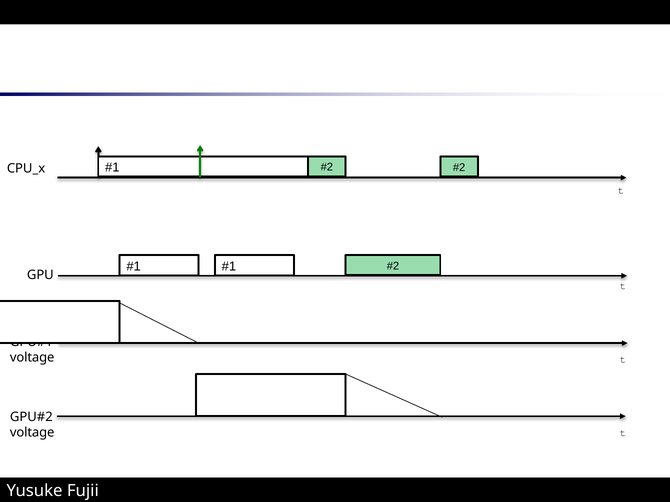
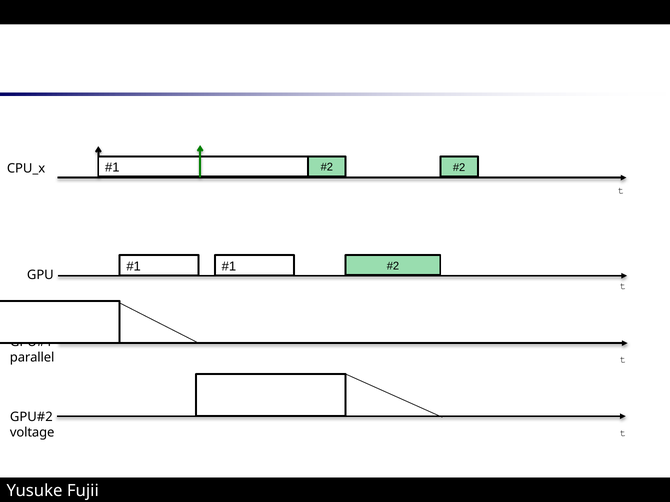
voltage: voltage -> parallel (32, 358)
